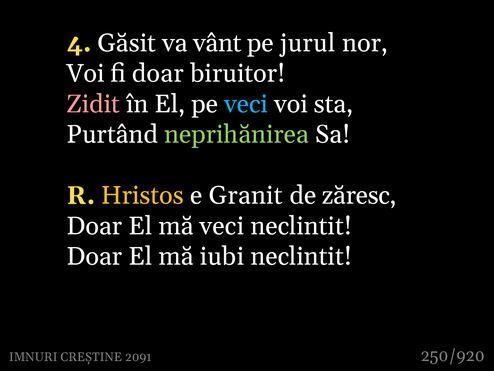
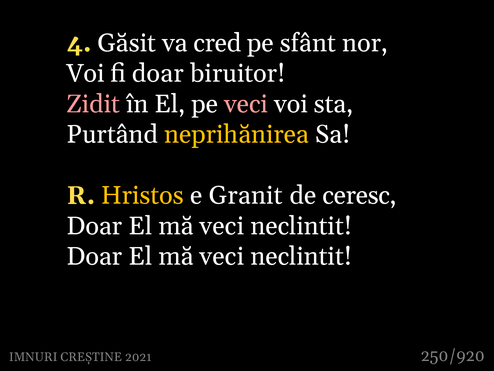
vânt: vânt -> cred (217, 43)
jurul: jurul -> sfânt (308, 43)
veci colour: light blue -> pink (246, 104)
neprihănirea colour: light green -> yellow (237, 134)
zăresc: zăresc -> ceresc (360, 195)
iubi: iubi -> veci (222, 256)
2091: 2091 -> 2021 (138, 356)
